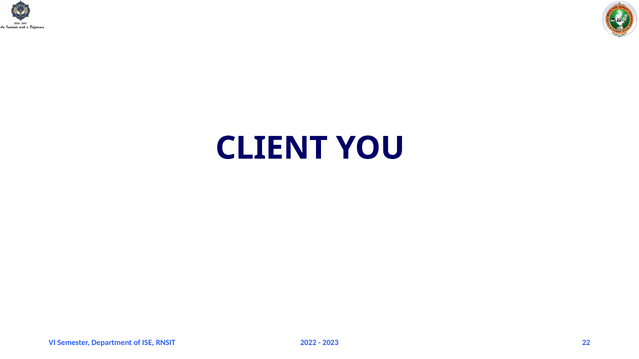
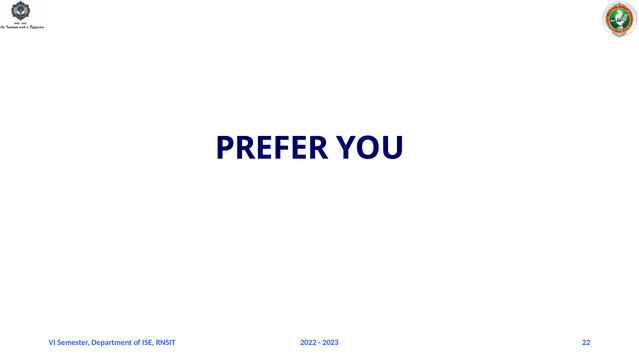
CLIENT: CLIENT -> PREFER (272, 148)
